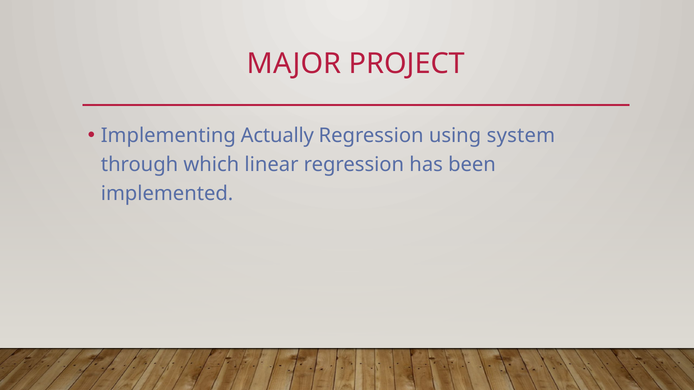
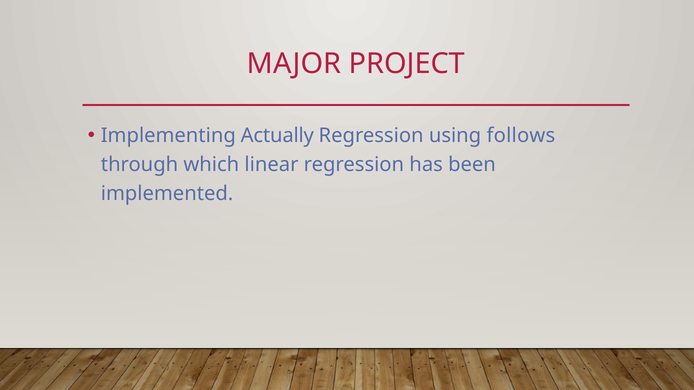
system: system -> follows (521, 136)
